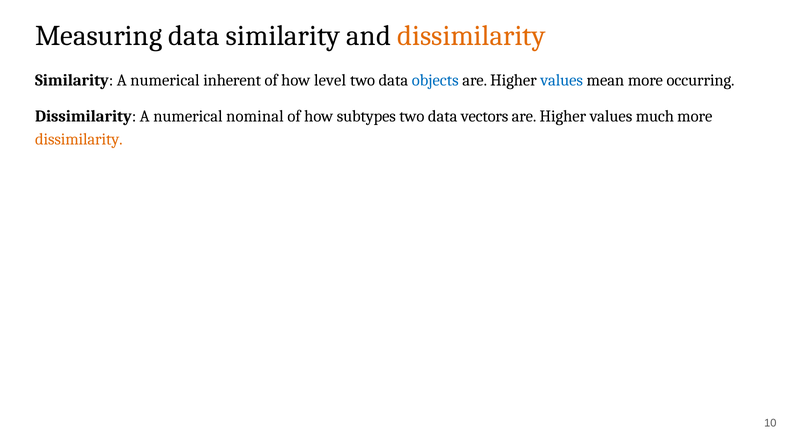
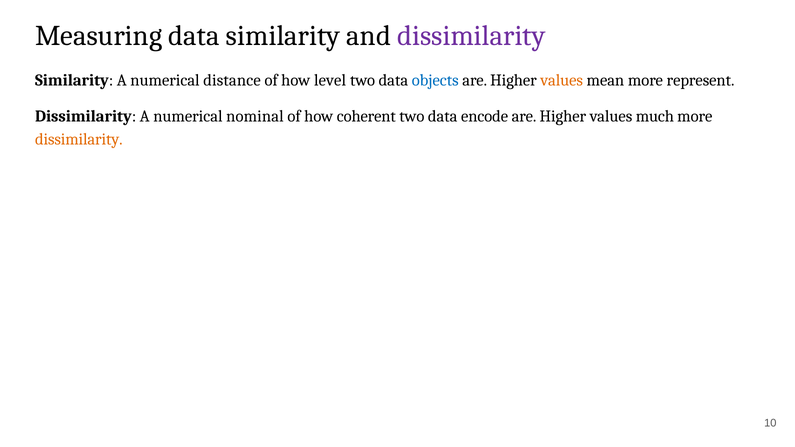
dissimilarity colour: orange -> purple (471, 36)
inherent: inherent -> distance (232, 80)
values colour: blue -> orange (562, 80)
occurring: occurring -> represent (701, 80)
subtypes: subtypes -> coherent (366, 117)
vectors: vectors -> encode (485, 117)
